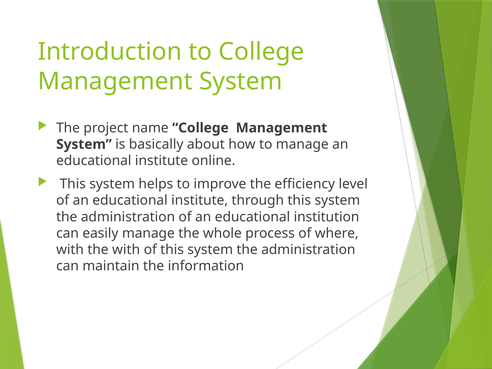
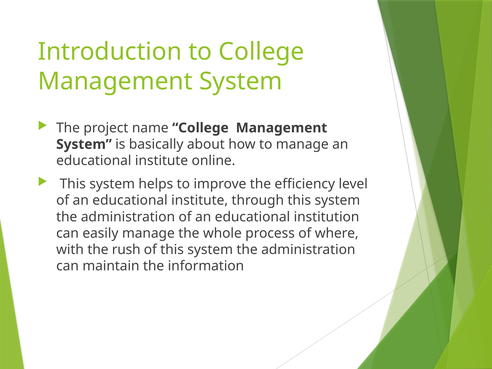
the with: with -> rush (126, 250)
